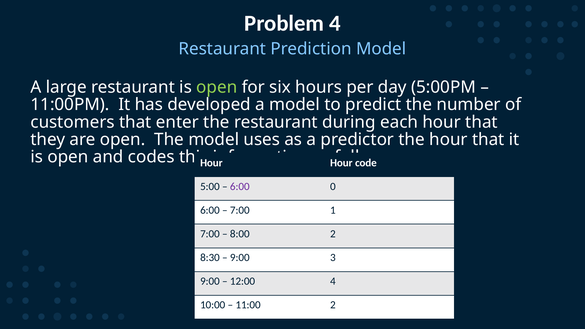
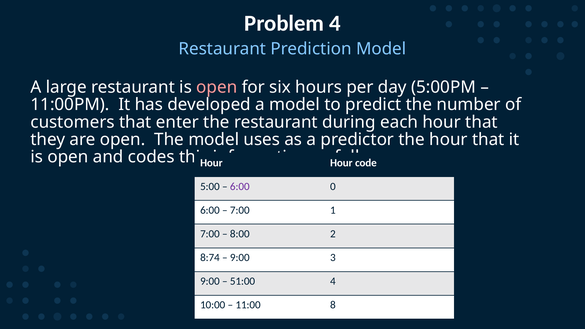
open colour: light green -> pink (217, 87)
8:30: 8:30 -> 8:74 (210, 258)
12:00: 12:00 -> 51:00 (243, 281)
11:00 2: 2 -> 8 (333, 305)
